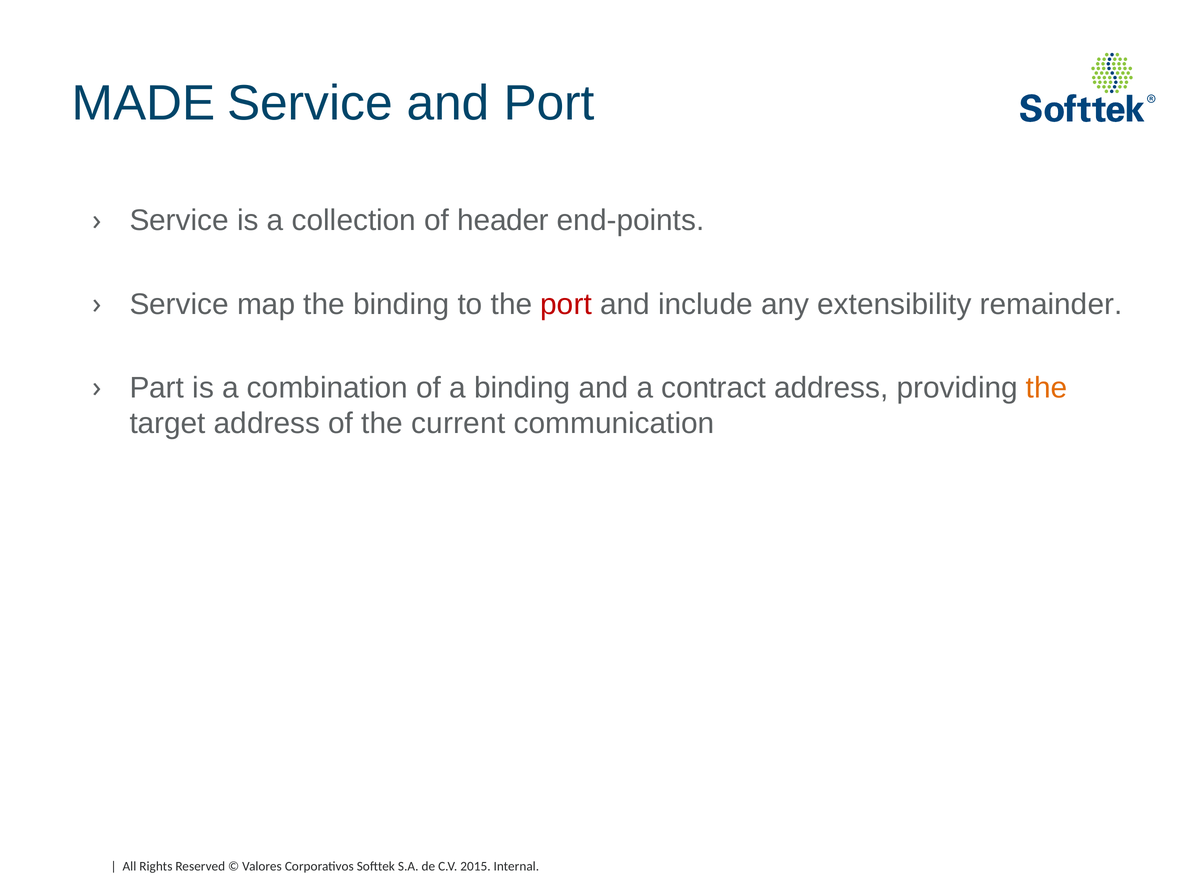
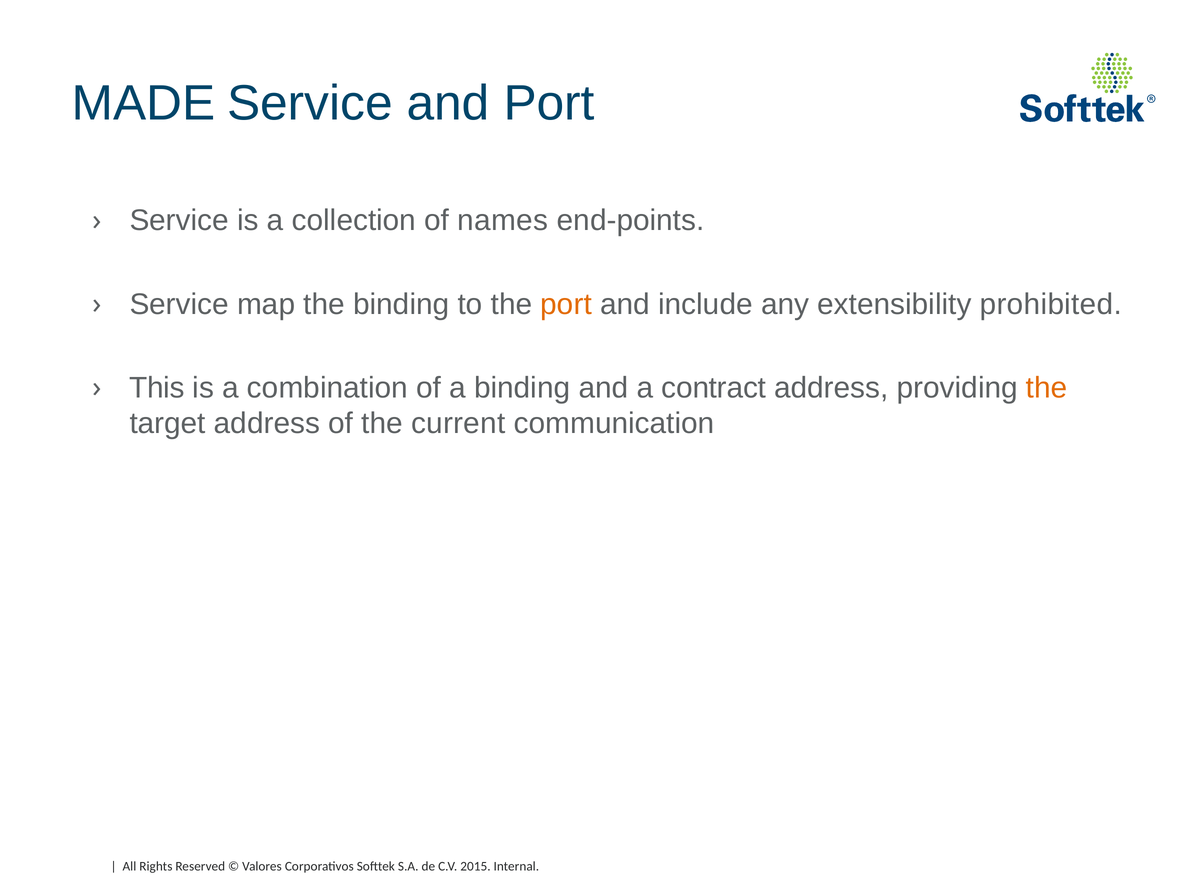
header: header -> names (503, 221)
port colour: red -> orange (566, 304)
remainder: remainder -> prohibited (1051, 304)
Part: Part -> This (157, 388)
